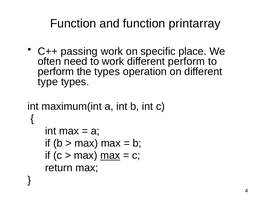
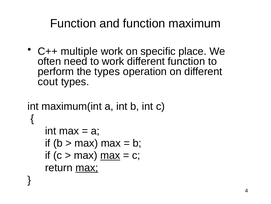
printarray: printarray -> maximum (195, 23)
passing: passing -> multiple (79, 51)
different perform: perform -> function (186, 61)
type: type -> cout (48, 82)
max underline: none -> present (87, 167)
